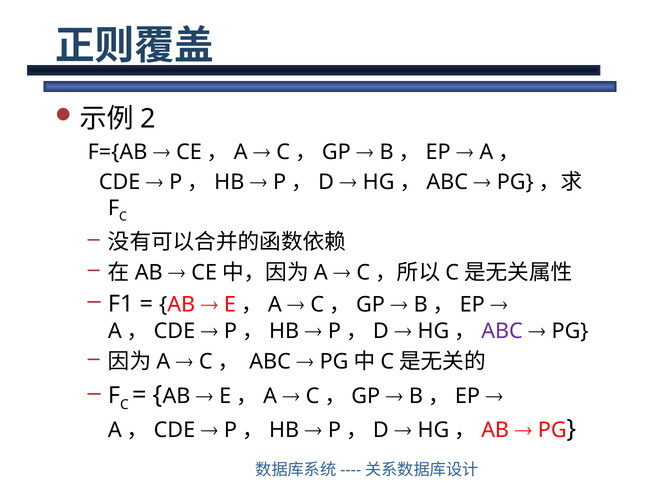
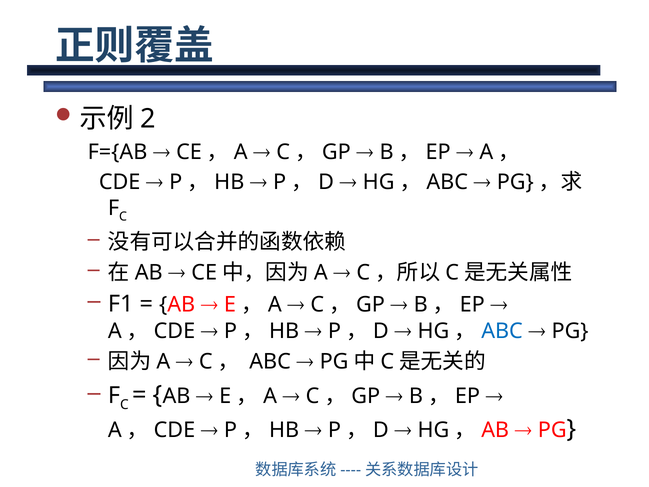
ABC colour: purple -> blue (502, 331)
